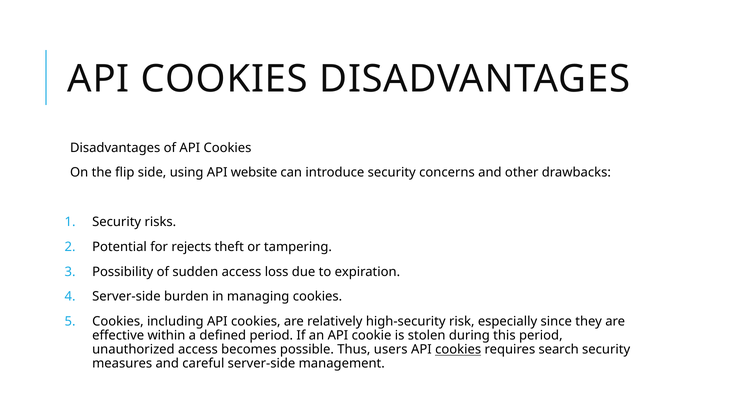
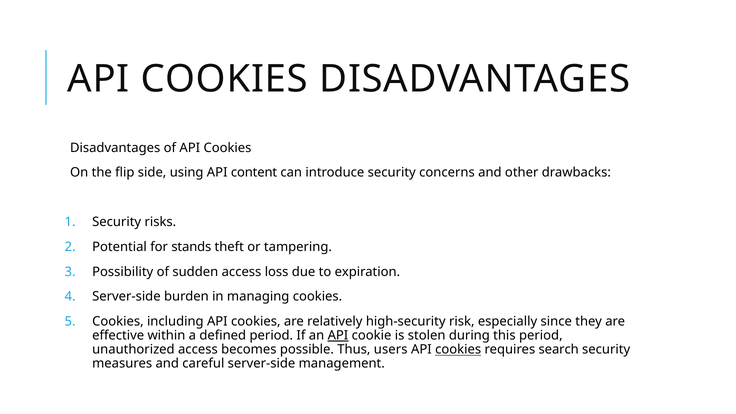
website: website -> content (254, 173)
rejects: rejects -> stands (191, 247)
API underline: none -> present (338, 336)
